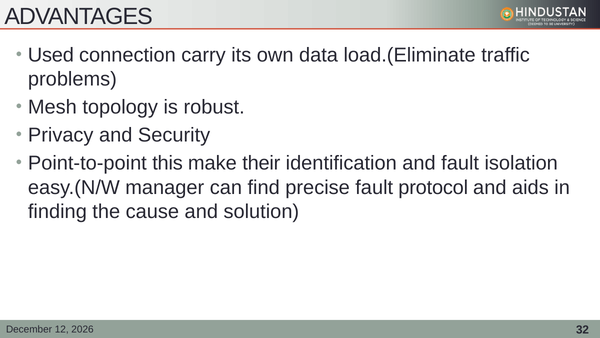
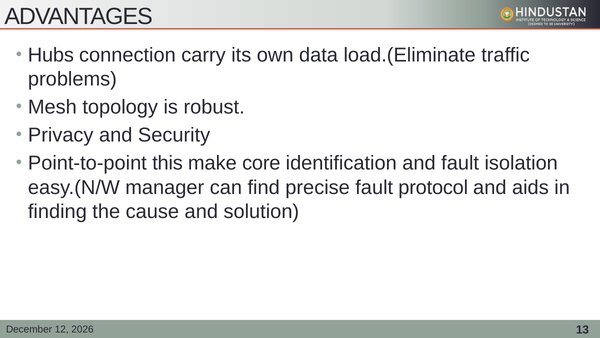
Used: Used -> Hubs (51, 55)
their: their -> core (261, 163)
32: 32 -> 13 (582, 329)
